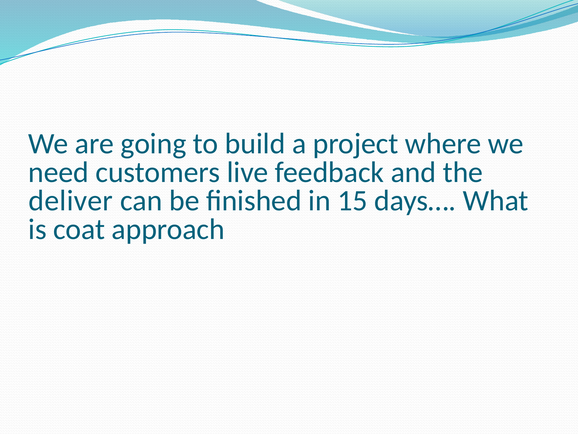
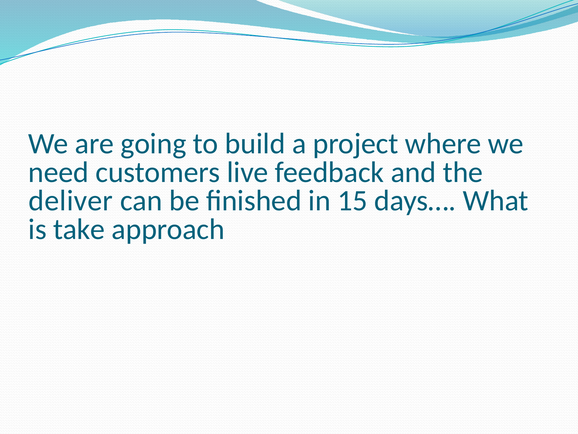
coat: coat -> take (79, 229)
